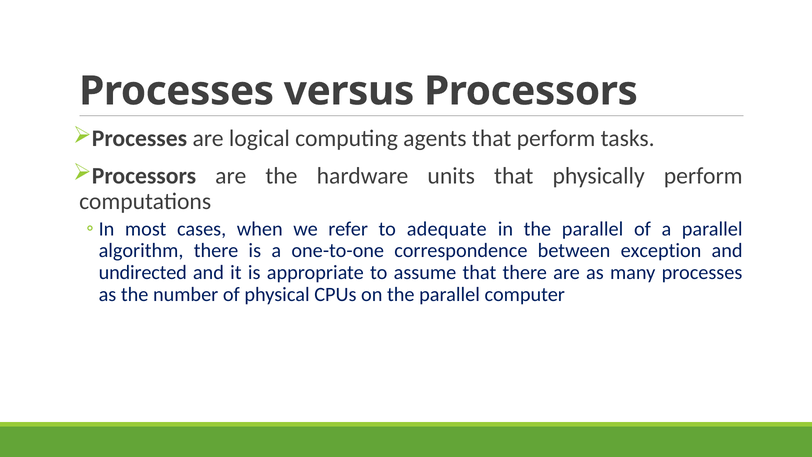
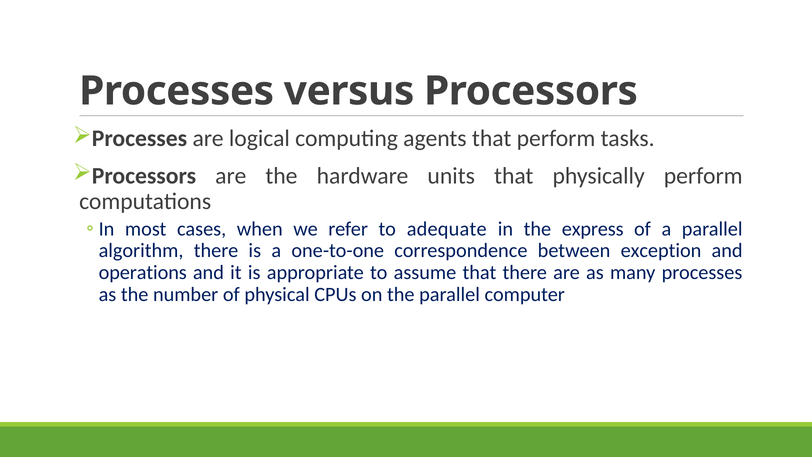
in the parallel: parallel -> express (593, 229)
undirected: undirected -> operations (143, 273)
